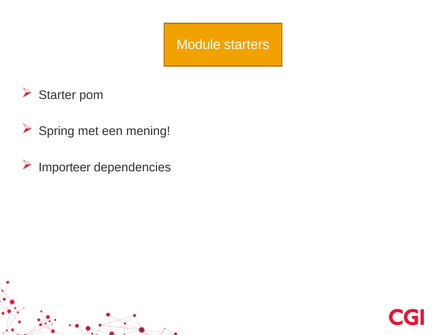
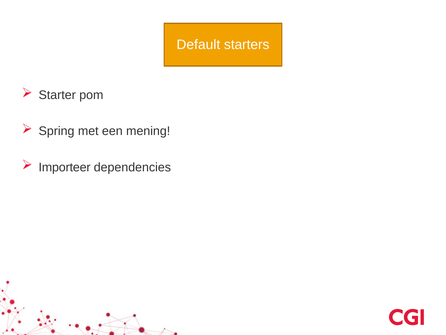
Module: Module -> Default (198, 44)
